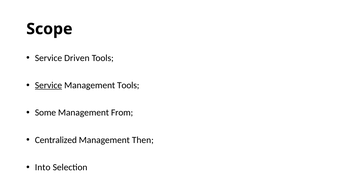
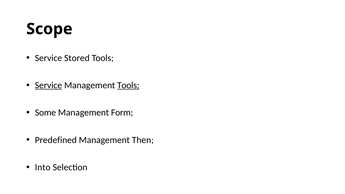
Driven: Driven -> Stored (77, 58)
Tools underline: none -> present (128, 85)
From: From -> Form (122, 113)
Centralized: Centralized -> Predefined (56, 140)
